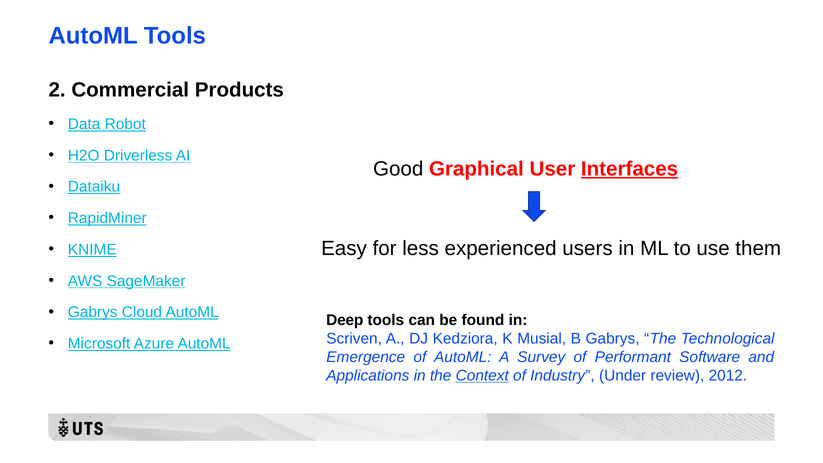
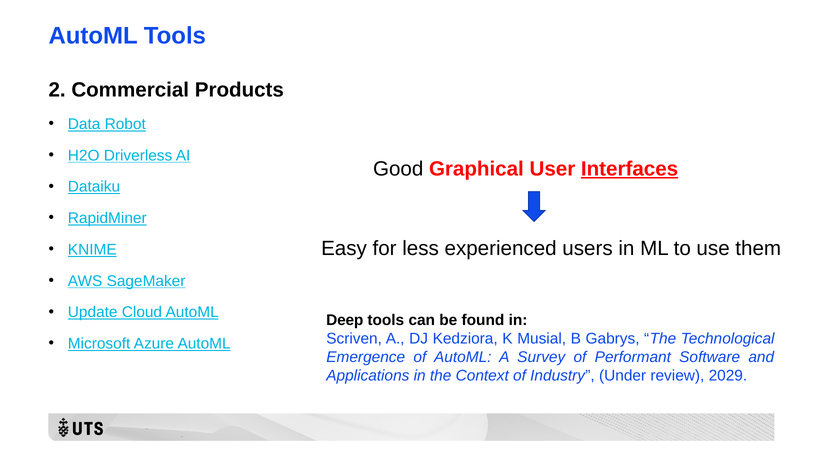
Gabrys: Gabrys -> Update (93, 312)
Context underline: present -> none (482, 376)
2012: 2012 -> 2029 (728, 376)
